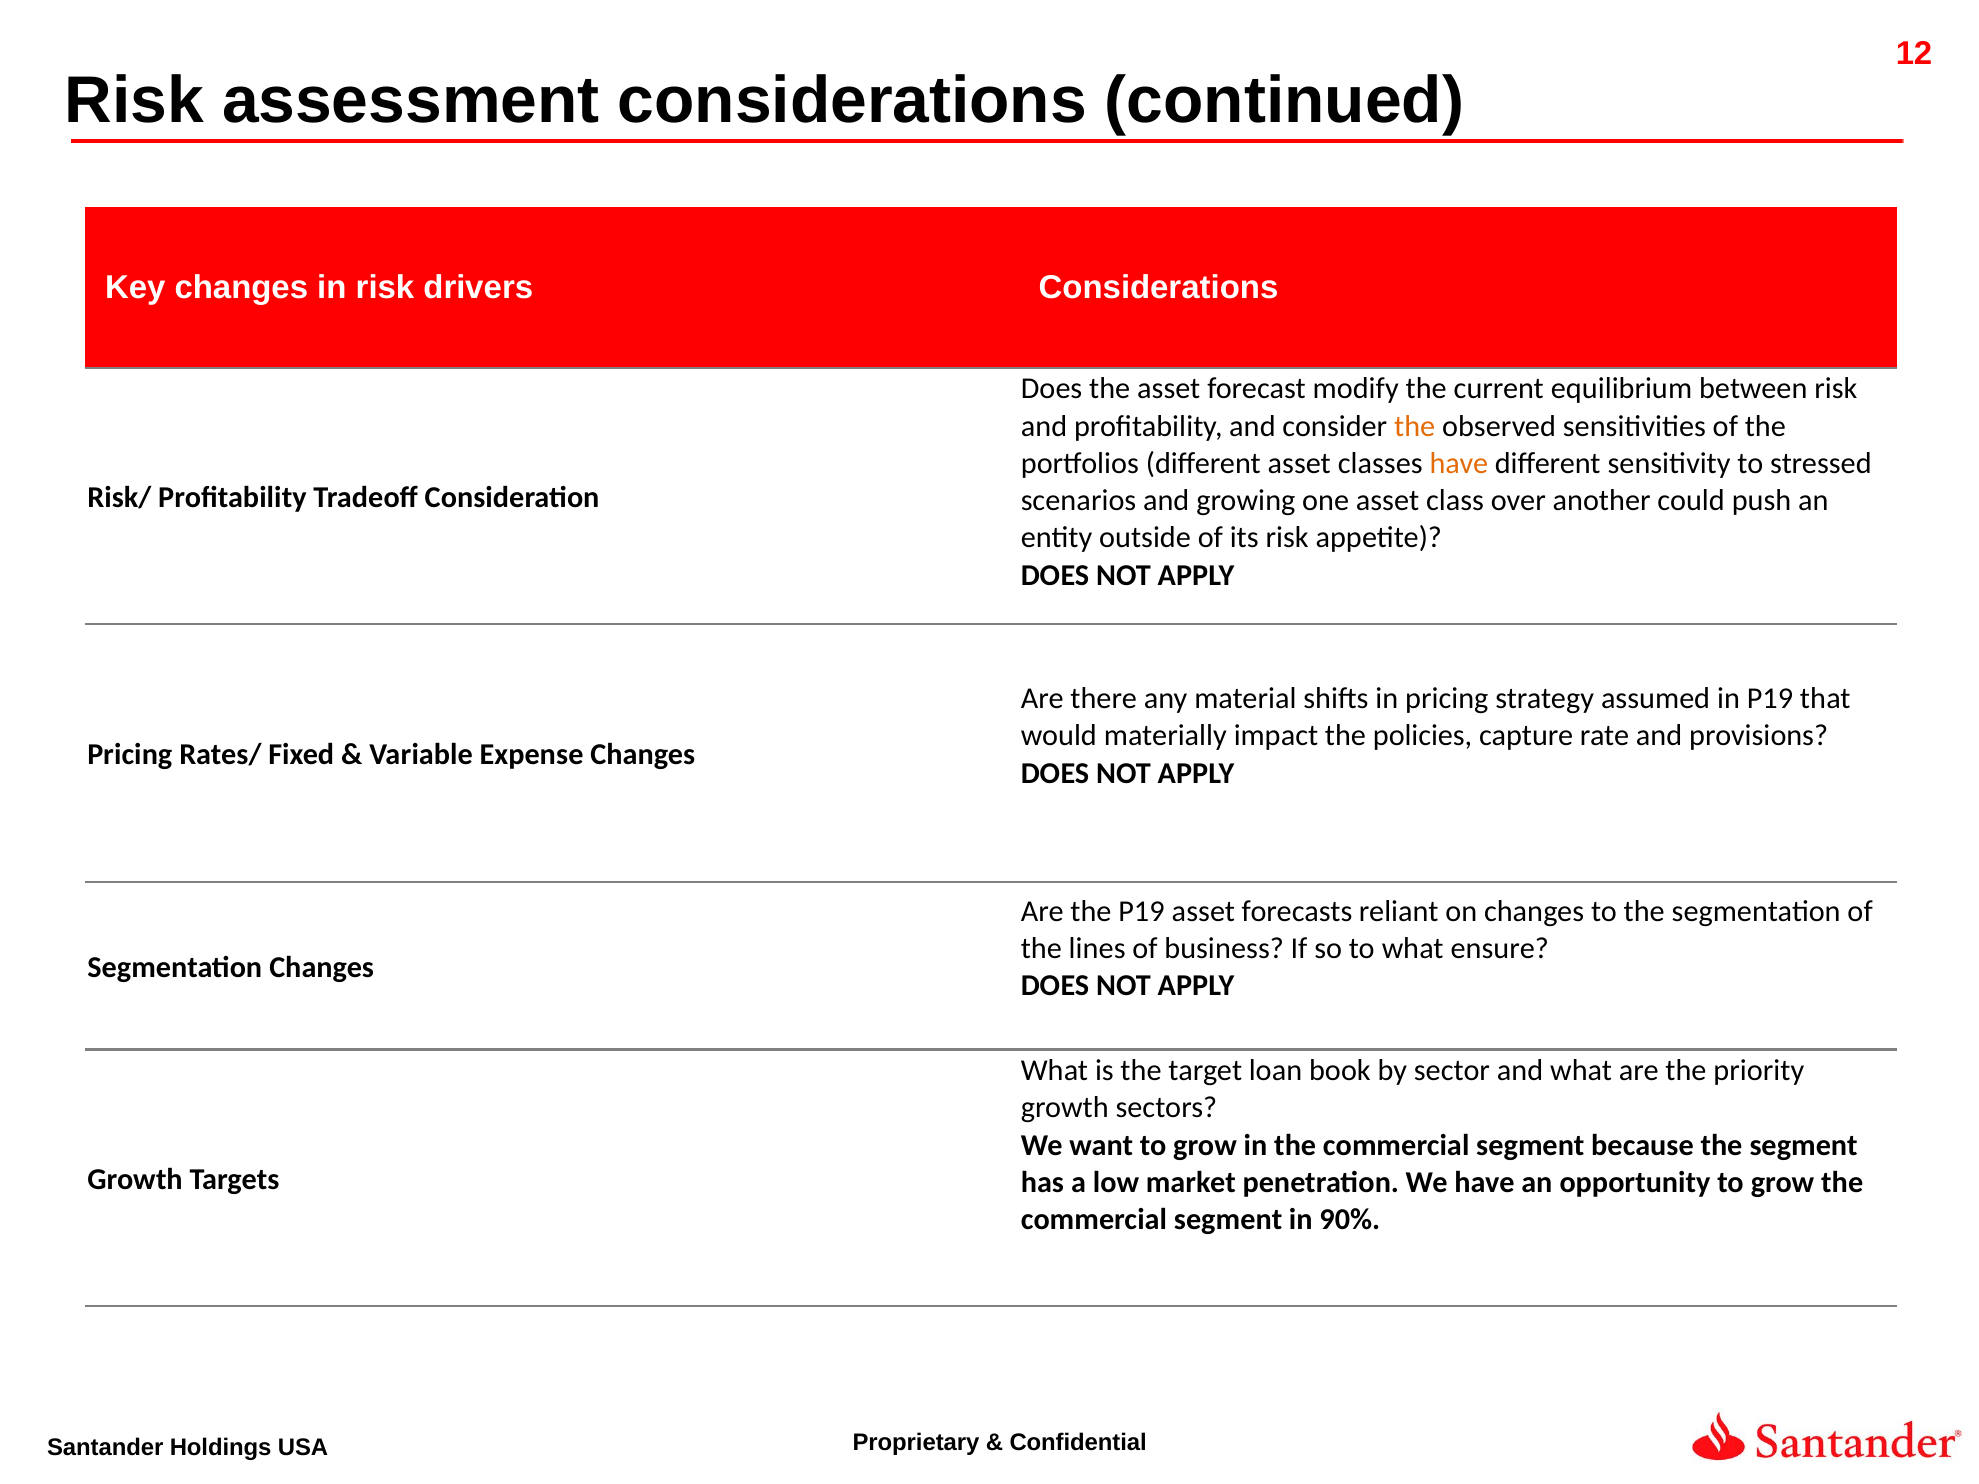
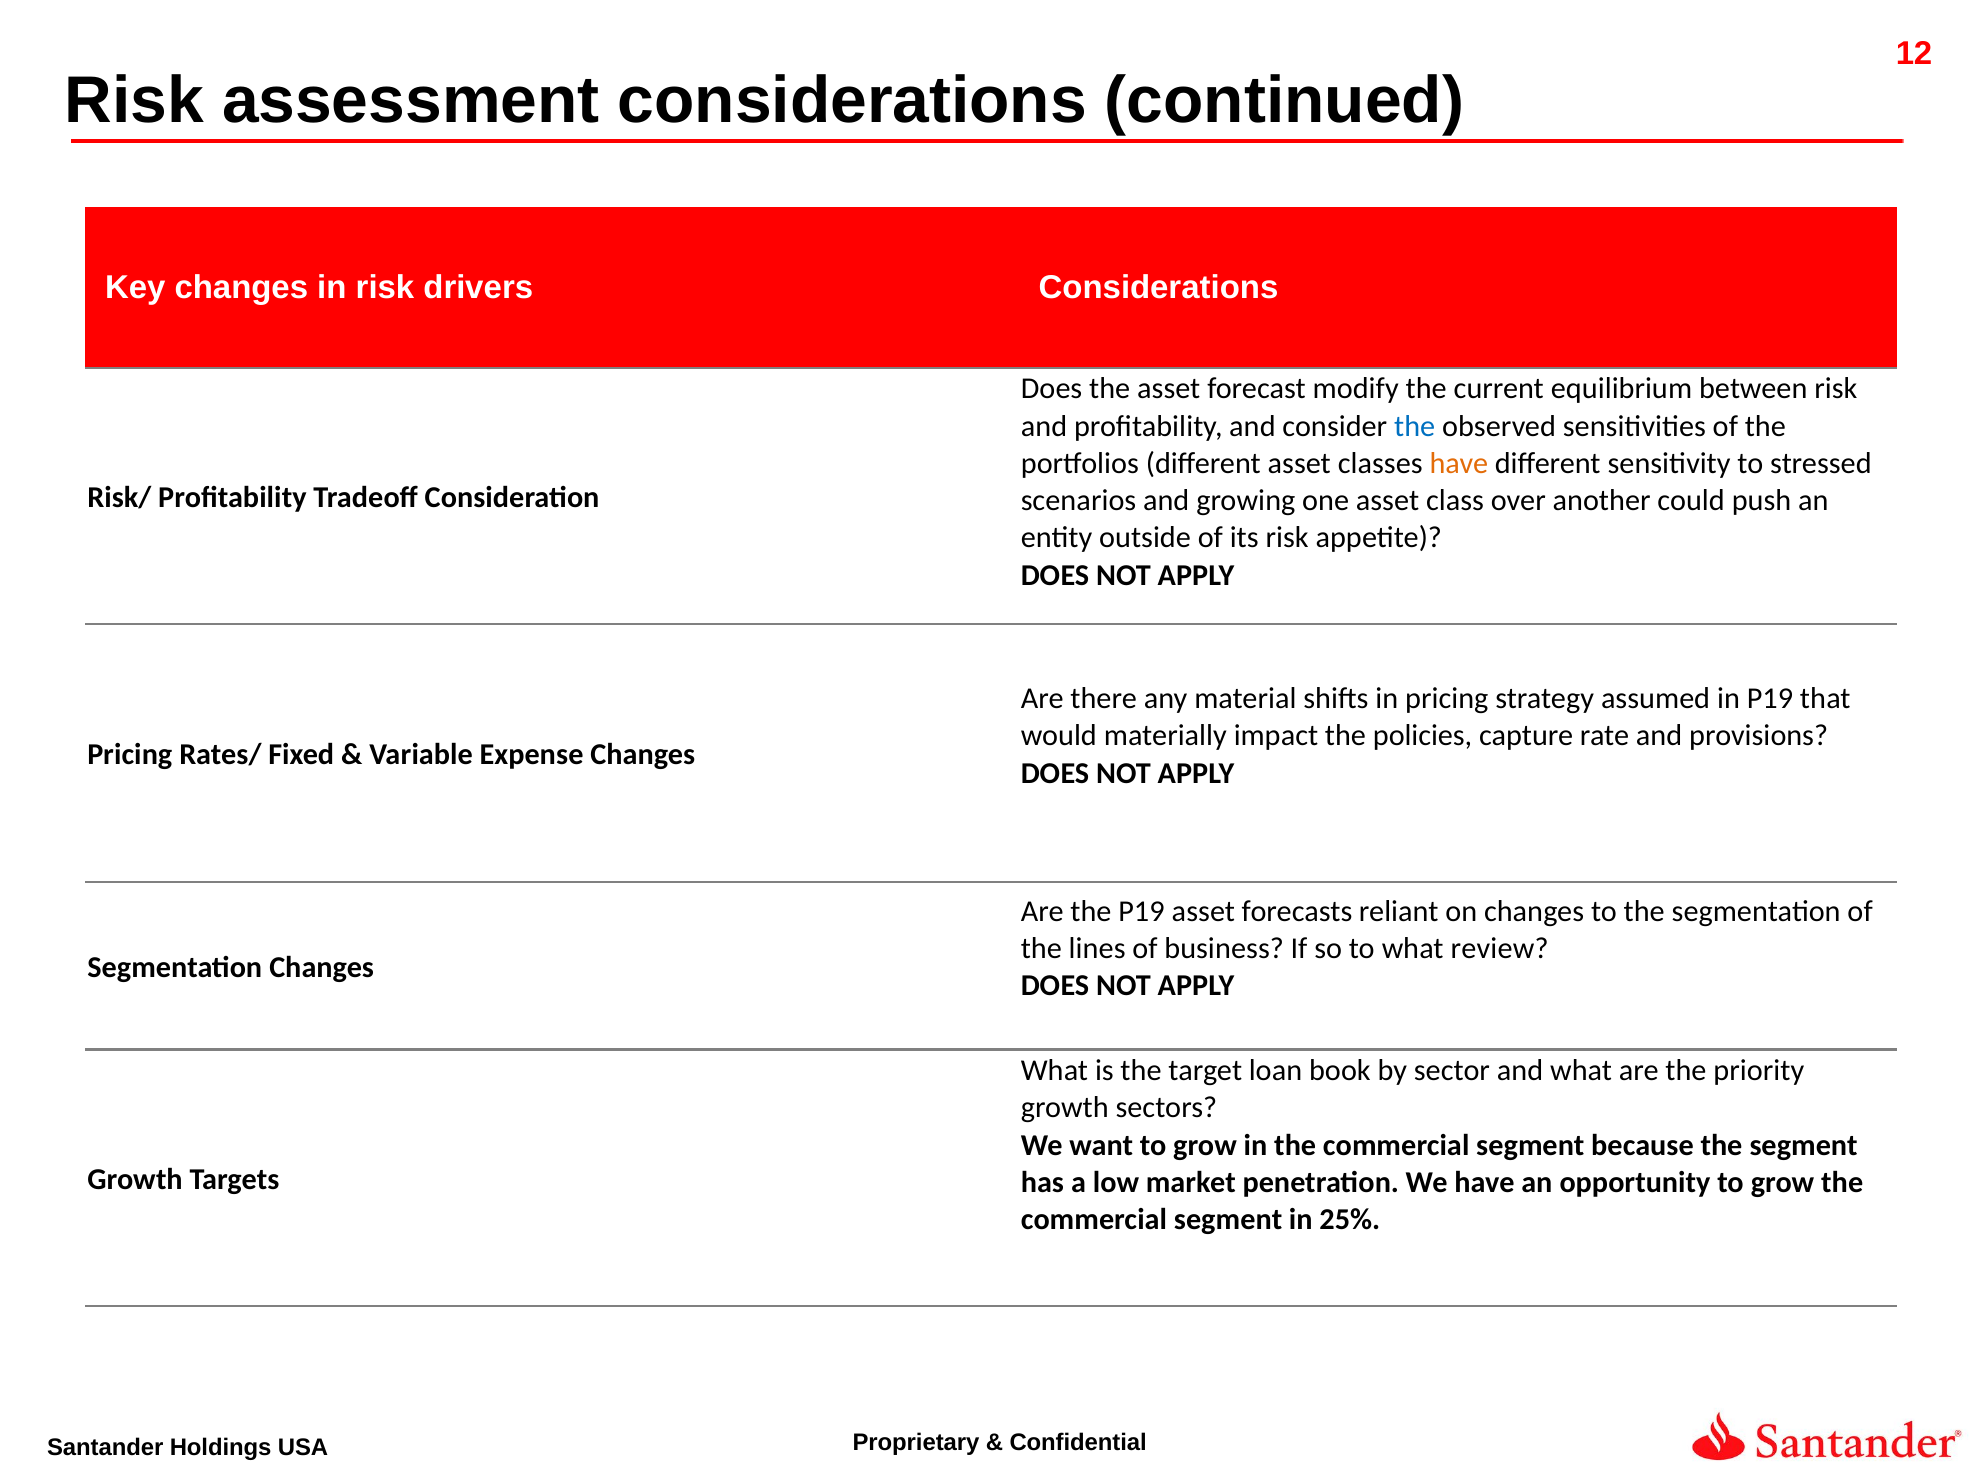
the colour: orange -> blue (1415, 426)
ensure: ensure -> review (1500, 949)
90%: 90% -> 25% (1350, 1220)
